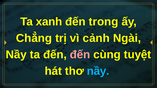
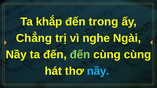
xanh: xanh -> khắp (49, 22)
cảnh: cảnh -> nghe (96, 38)
đến colour: pink -> light green (80, 55)
cùng tuyệt: tuyệt -> cùng (138, 55)
